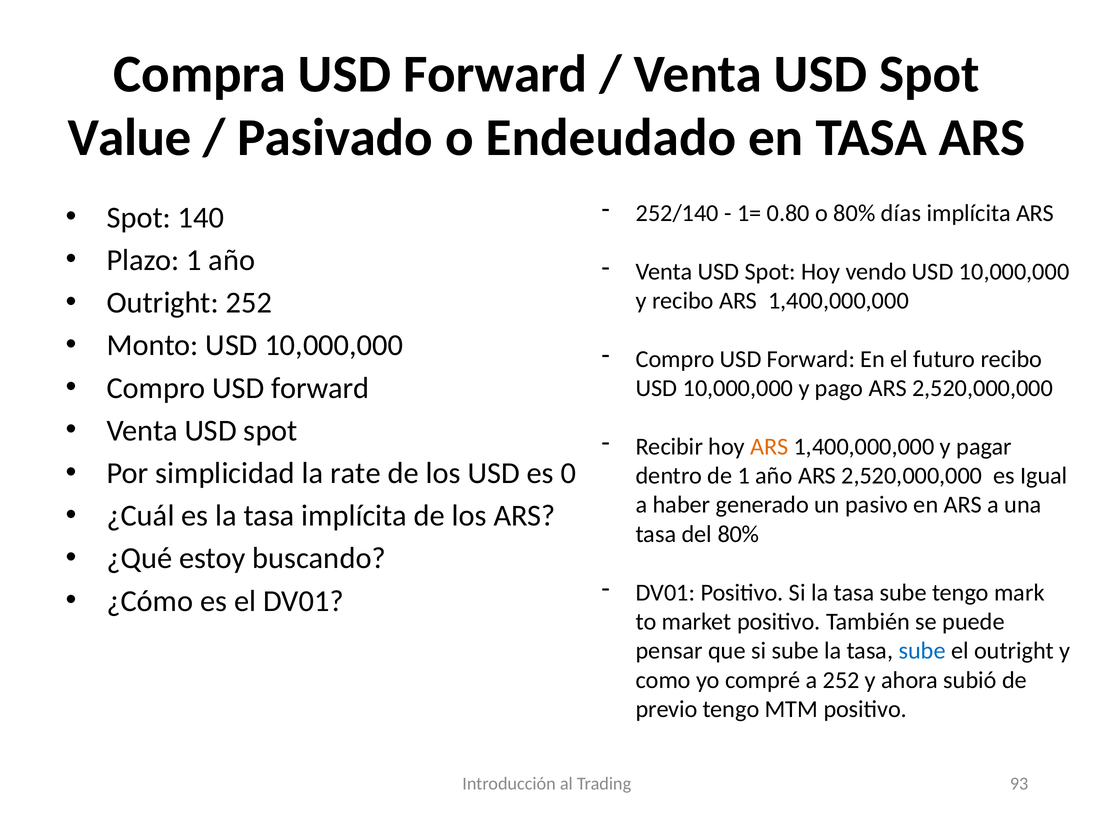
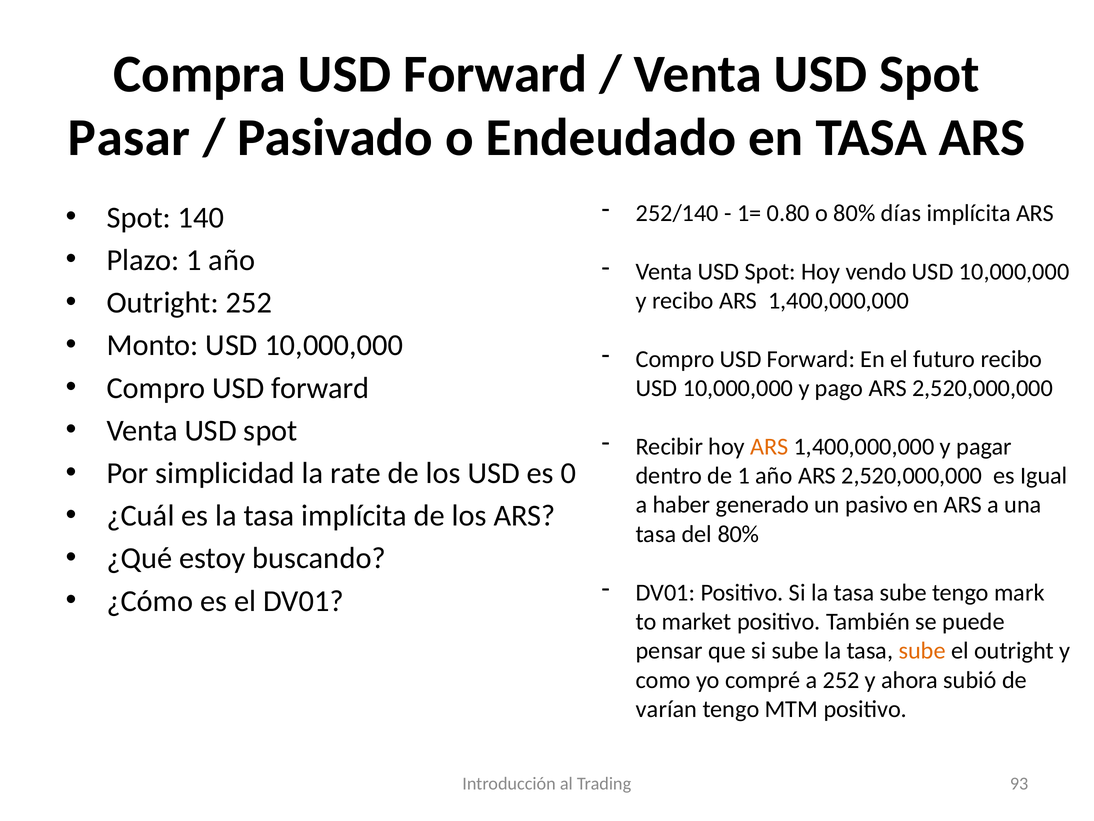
Value: Value -> Pasar (129, 138)
sube colour: blue -> orange (922, 650)
previo: previo -> varían (666, 709)
